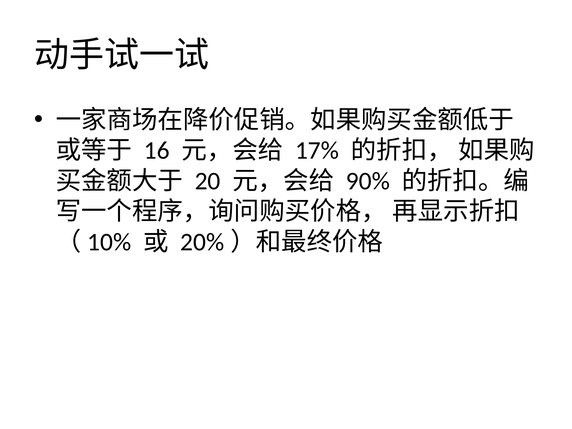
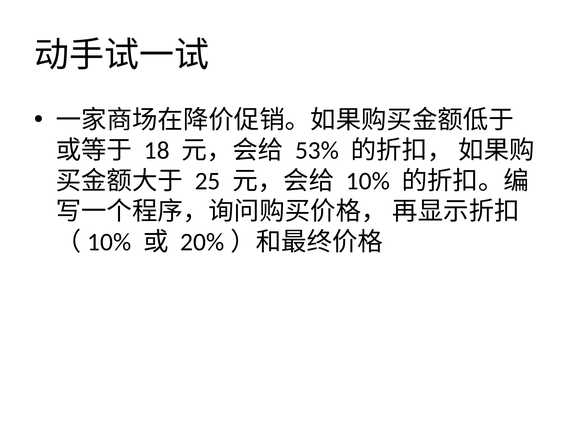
16: 16 -> 18 (157, 151)
17%: 17% -> 53% (317, 151)
20: 20 -> 25 (208, 181)
90%: 90% -> 10% (368, 181)
